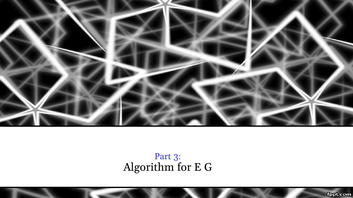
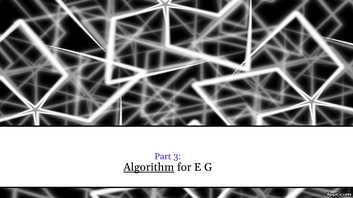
Algorithm underline: none -> present (149, 168)
